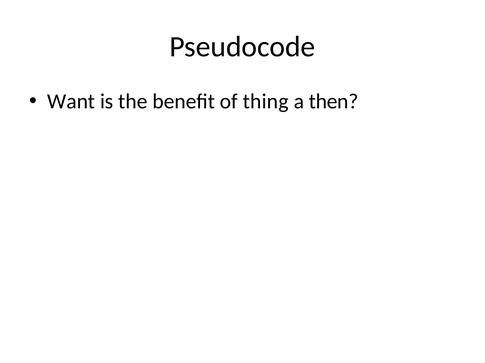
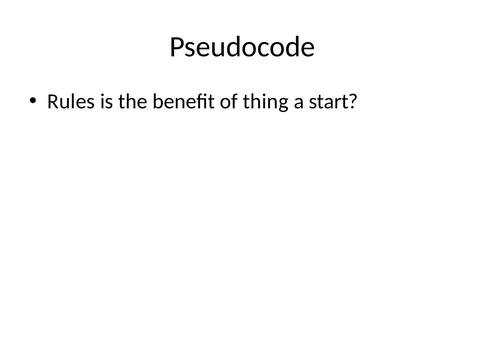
Want: Want -> Rules (71, 102)
then: then -> start (334, 102)
